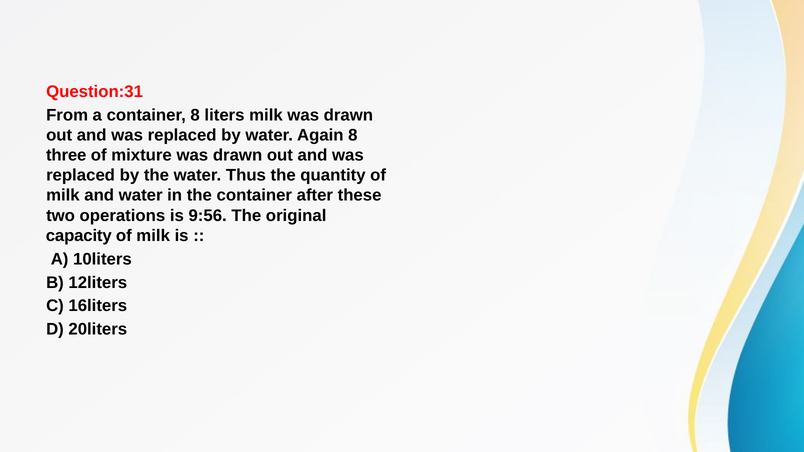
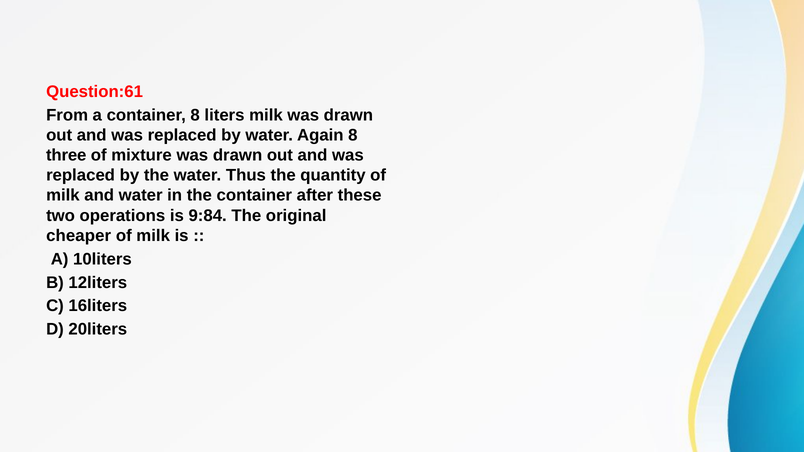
Question:31: Question:31 -> Question:61 (95, 92)
9:56: 9:56 -> 9:84 (208, 216)
capacity: capacity -> cheaper (79, 236)
